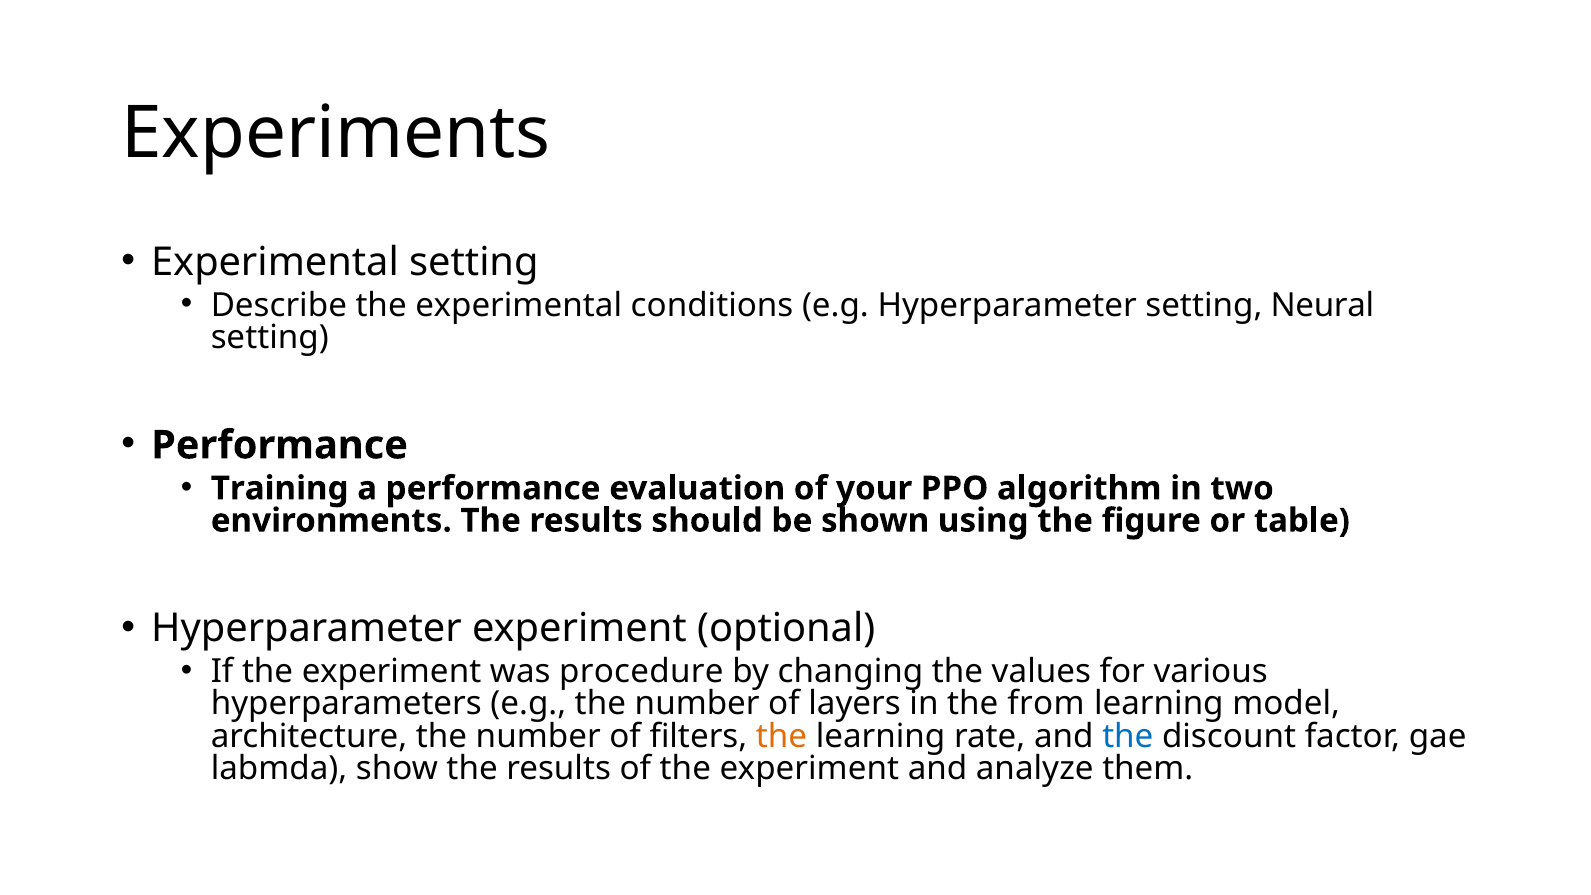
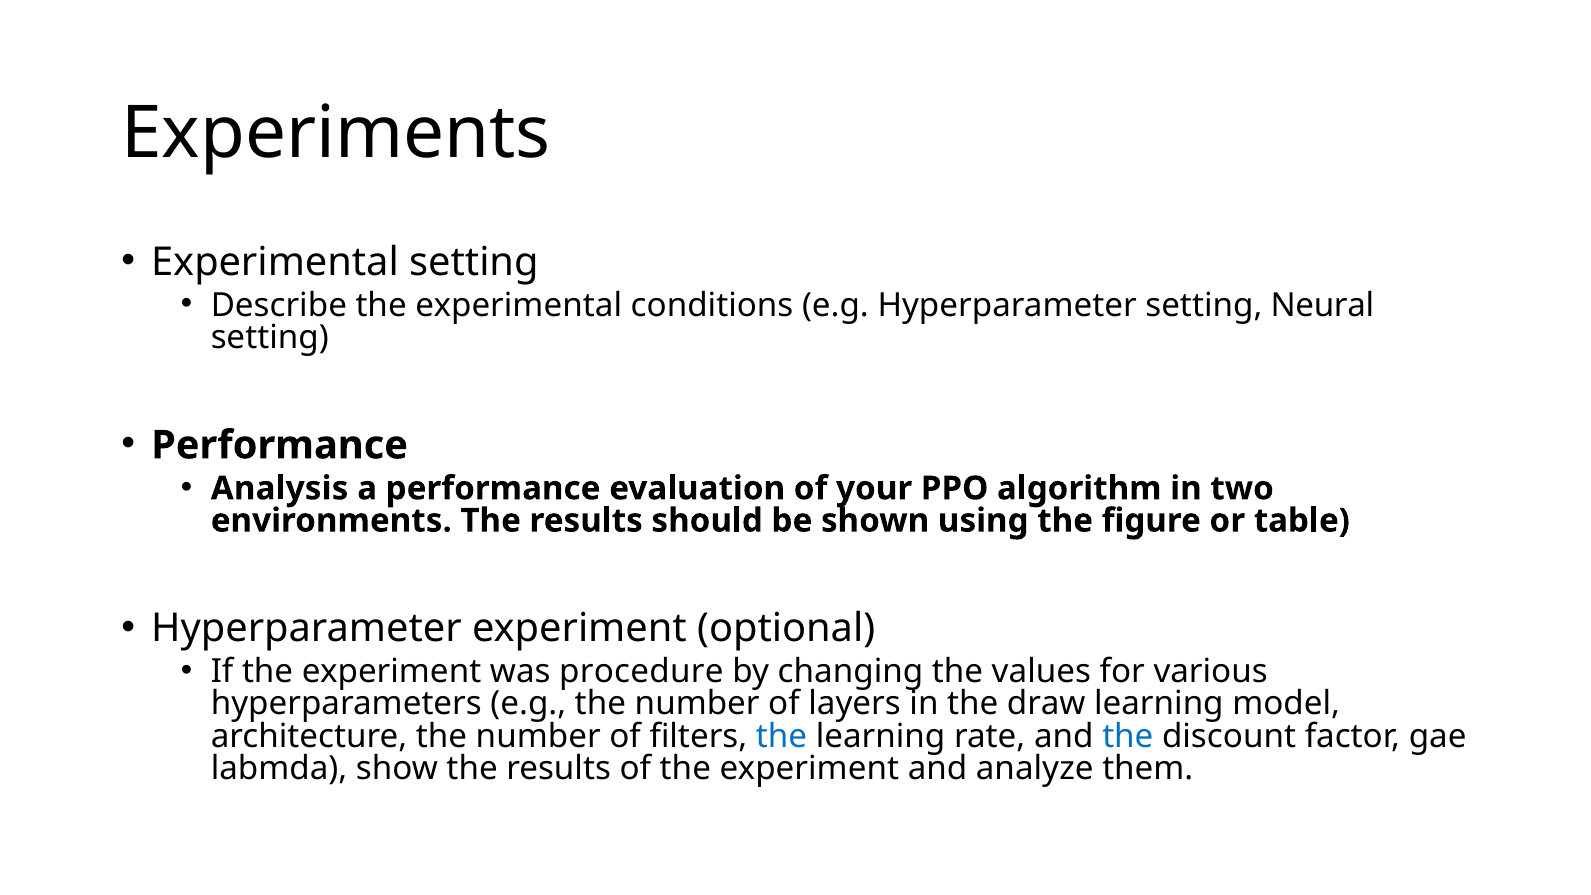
Training: Training -> Analysis (280, 488)
from: from -> draw (1046, 704)
the colour: orange -> blue (781, 736)
